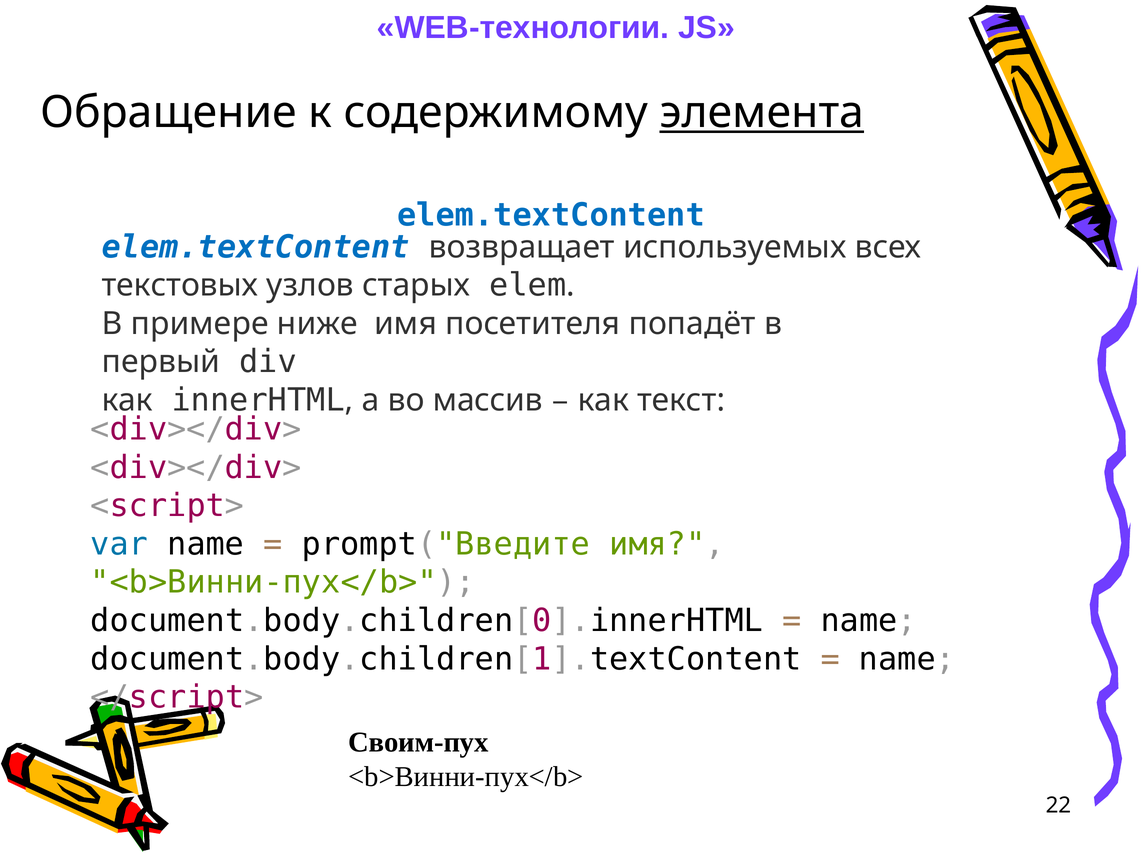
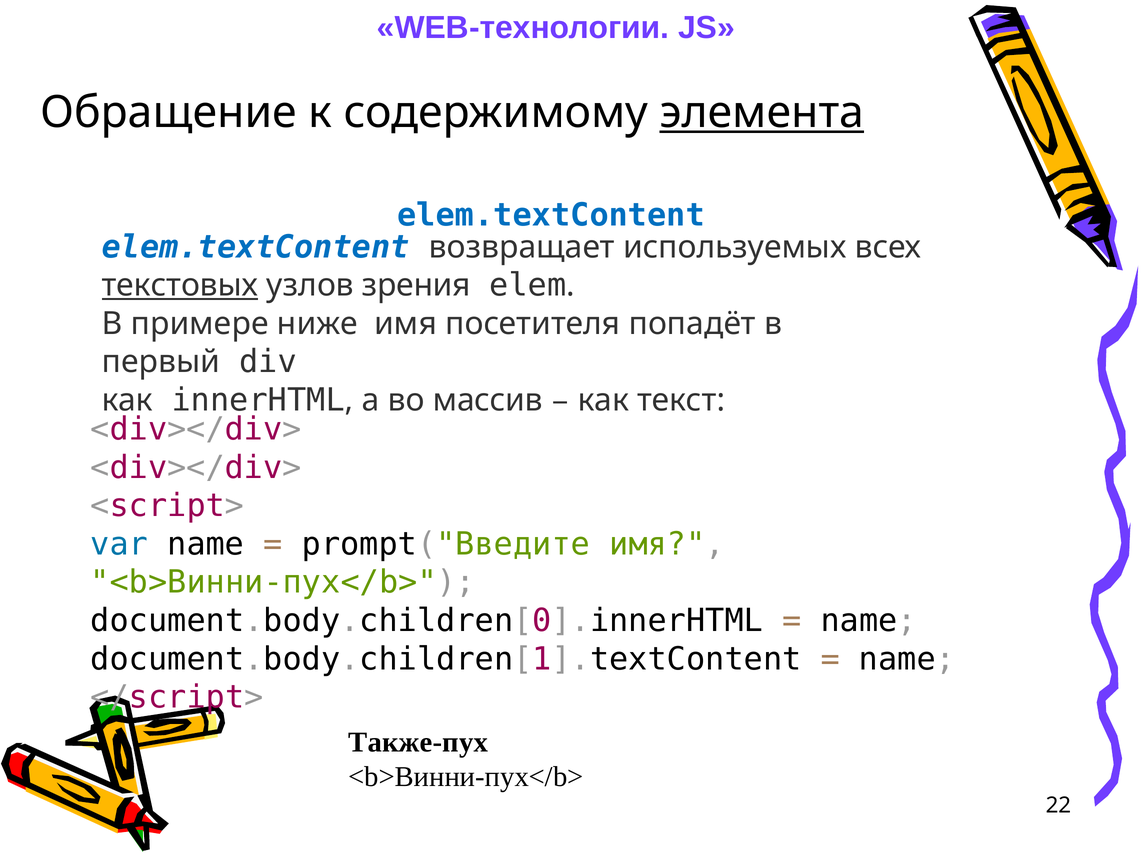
текстовых underline: none -> present (180, 285)
старых: старых -> зрения (416, 285)
Своим-пух: Своим-пух -> Также-пух (418, 742)
